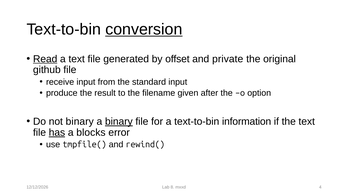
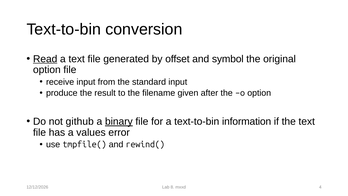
conversion underline: present -> none (144, 29)
private: private -> symbol (228, 59)
github: github -> option (47, 70)
not binary: binary -> github (80, 121)
has underline: present -> none (57, 132)
blocks: blocks -> values (91, 132)
